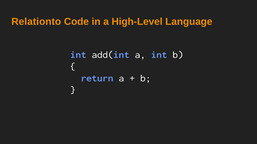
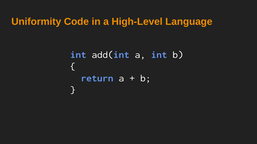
Relationto: Relationto -> Uniformity (36, 22)
